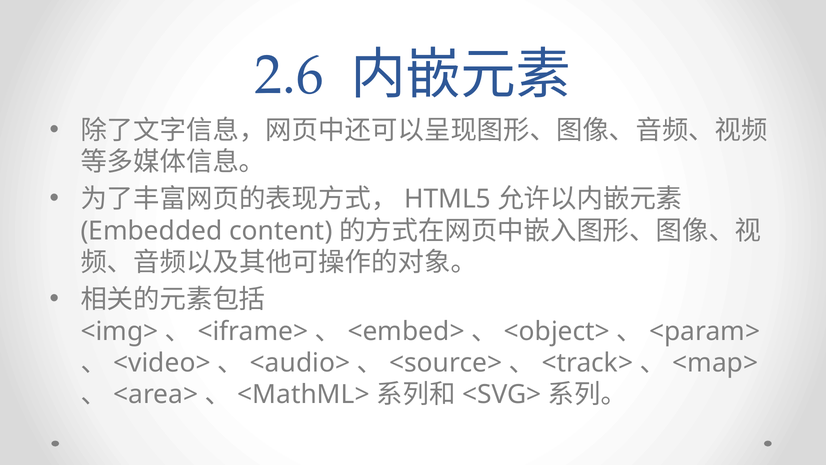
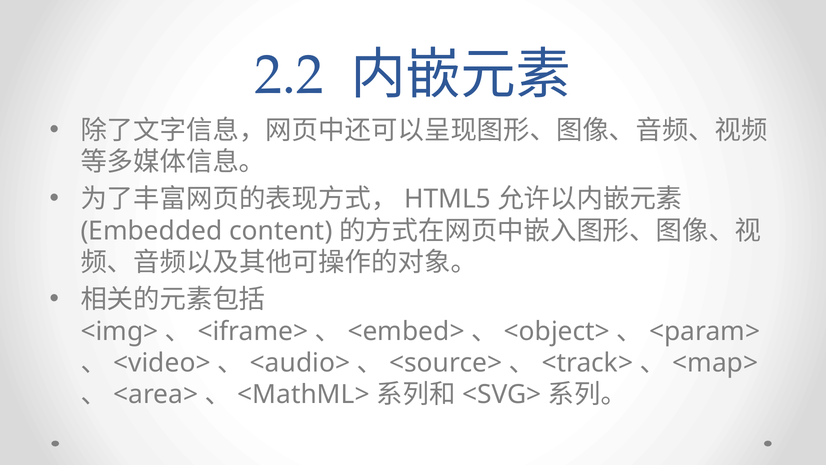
2.6: 2.6 -> 2.2 (289, 75)
